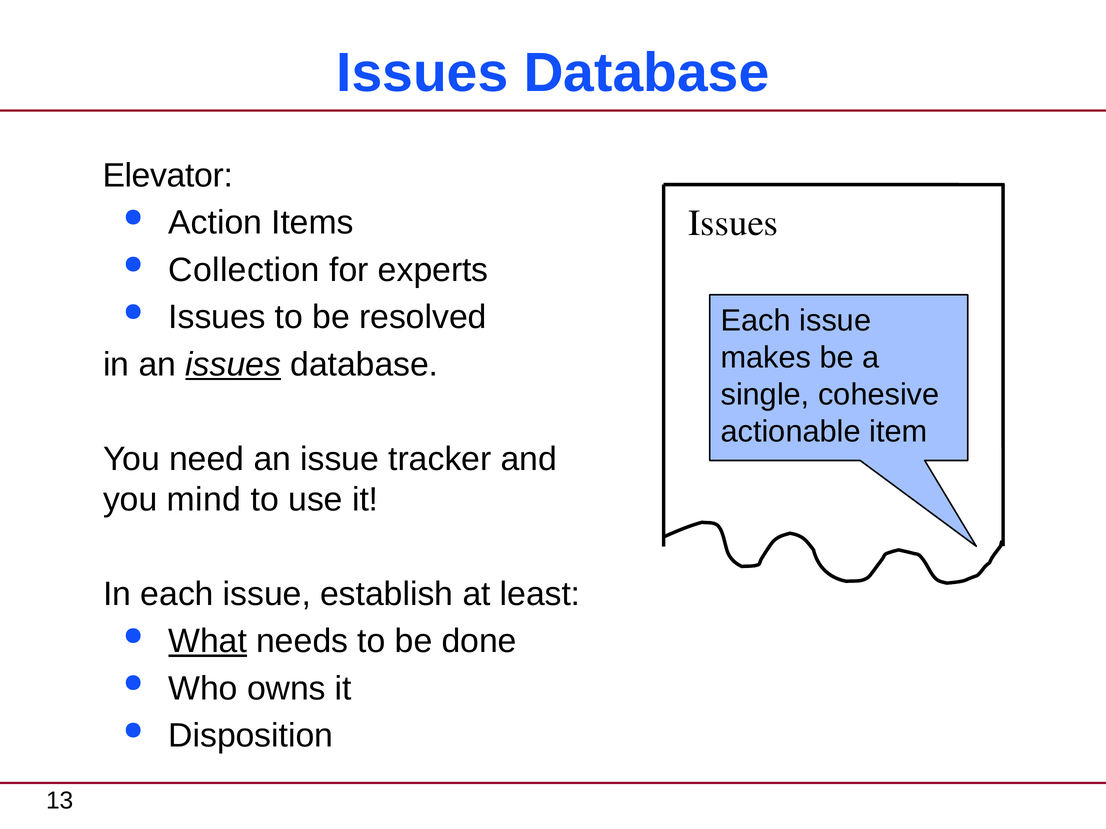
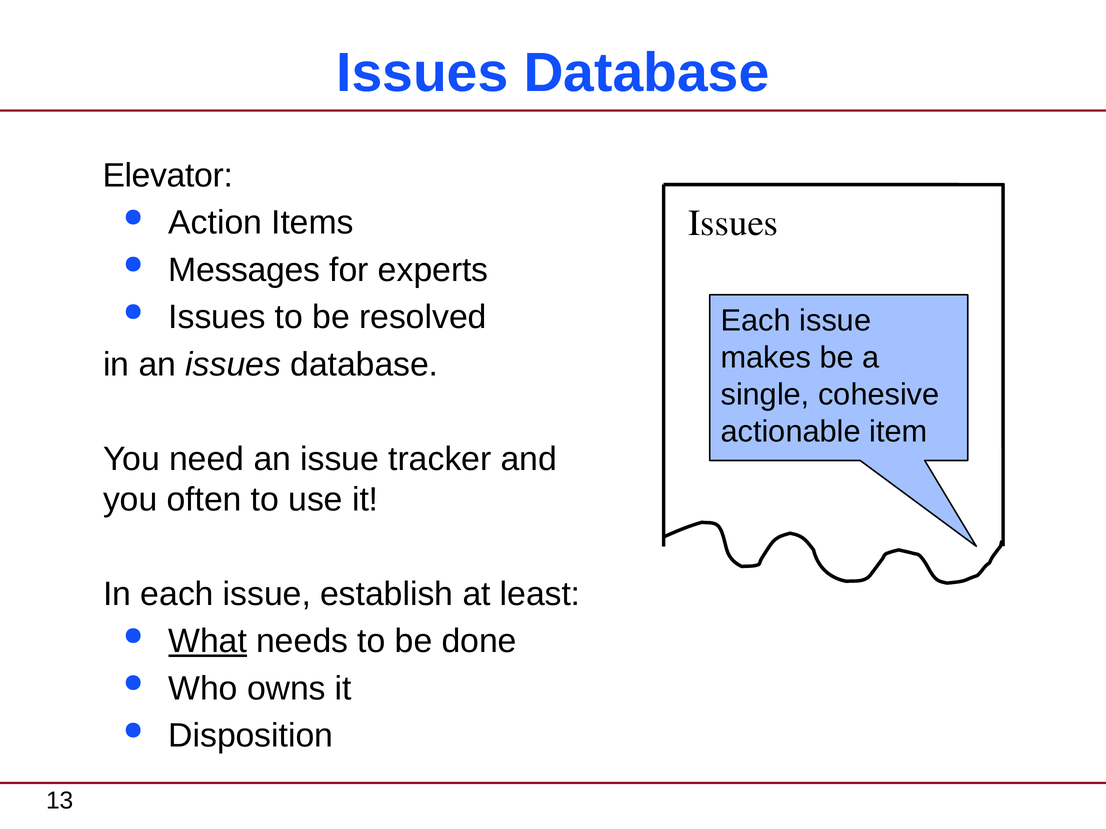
Collection: Collection -> Messages (244, 270)
issues underline: present -> none (233, 365)
mind: mind -> often (204, 500)
